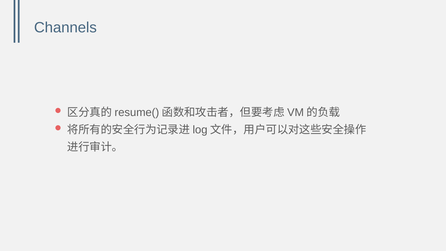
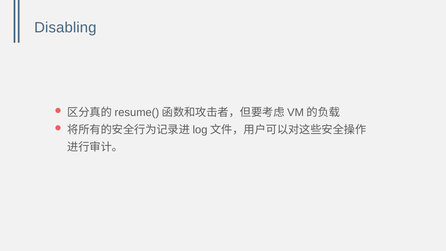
Channels: Channels -> Disabling (65, 28)
